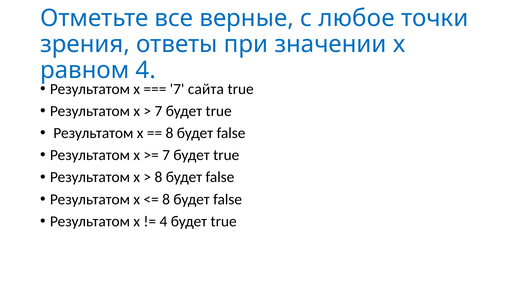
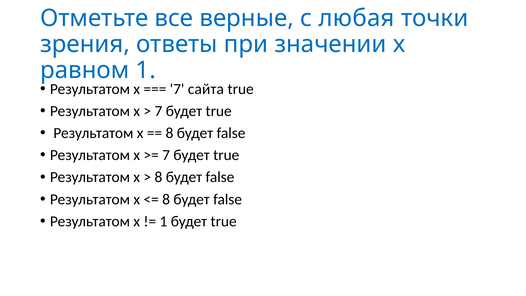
любое: любое -> любая (357, 18)
4: 4 -> 1 (146, 70)
4: 4 -> 1 (163, 221)
